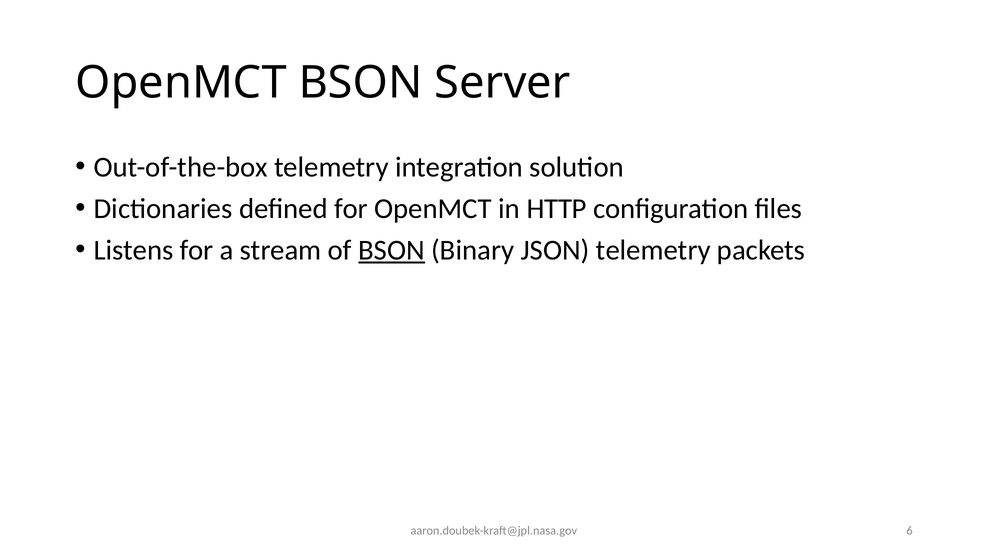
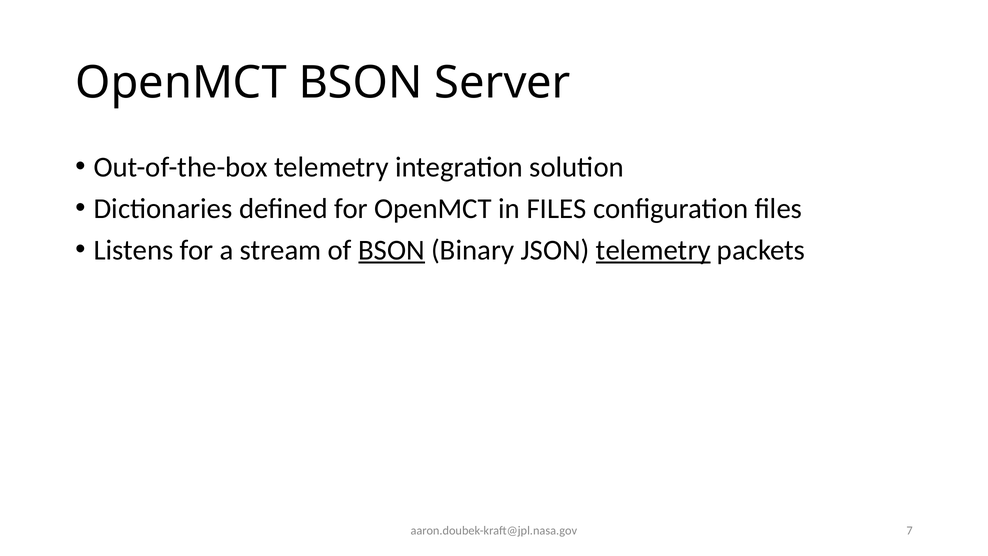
in HTTP: HTTP -> FILES (557, 208)
telemetry underline: none -> present (653, 250)
6: 6 -> 7 (910, 531)
